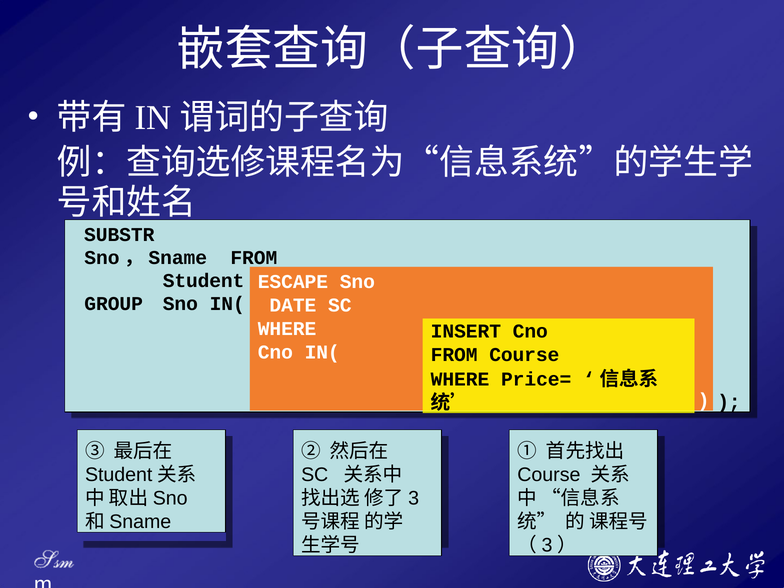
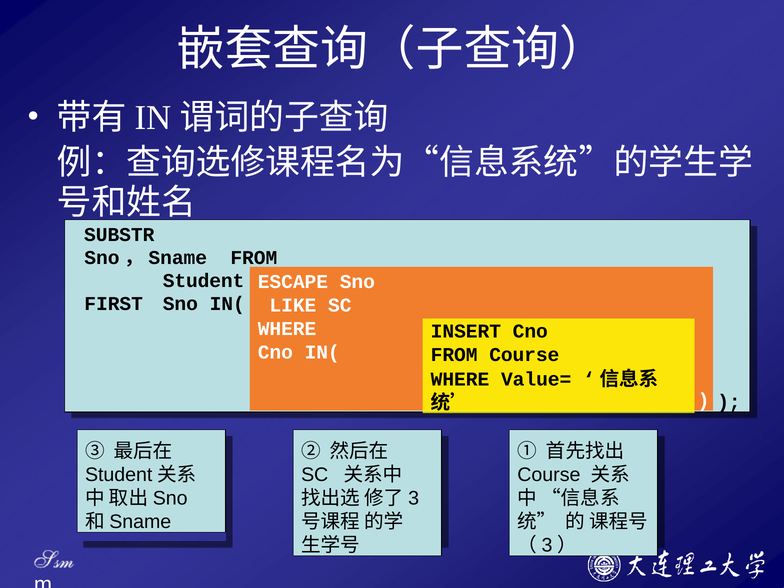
GROUP: GROUP -> FIRST (114, 304)
DATE: DATE -> LIKE (293, 305)
Price=: Price= -> Value= (536, 379)
